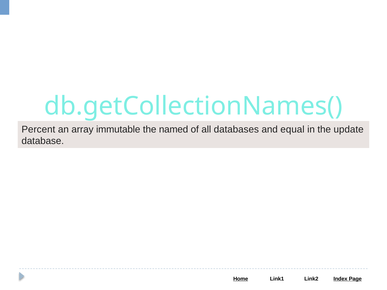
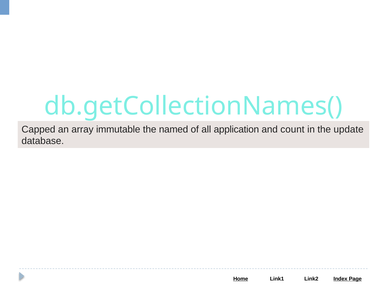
Percent: Percent -> Capped (38, 129)
databases: databases -> application (236, 129)
equal: equal -> count (292, 129)
